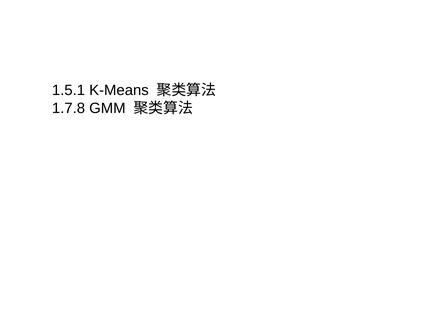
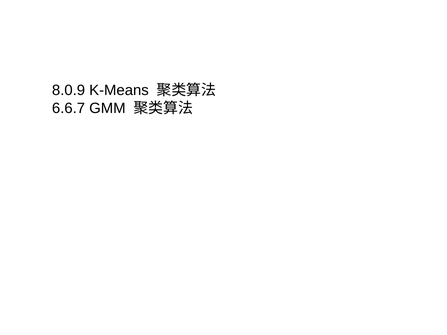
1.5.1: 1.5.1 -> 8.0.9 (69, 90)
1.7.8: 1.7.8 -> 6.6.7 (69, 108)
